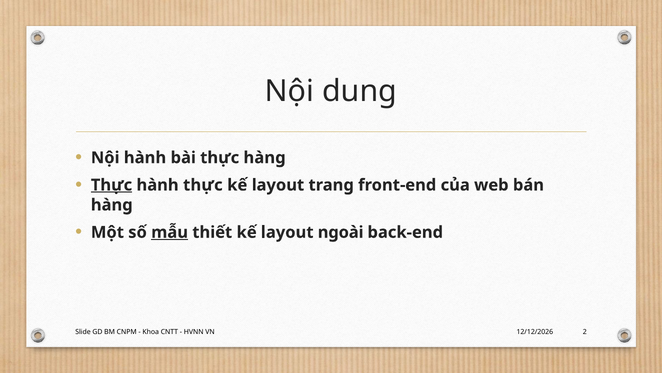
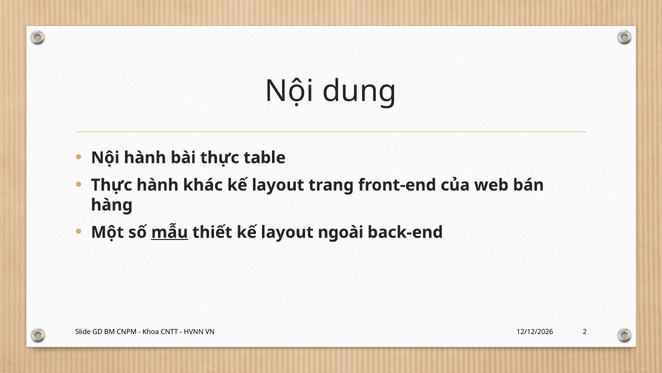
thực hàng: hàng -> table (265, 157)
Thực underline: present -> none (111, 185)
hành thực: thực -> khác (203, 185)
